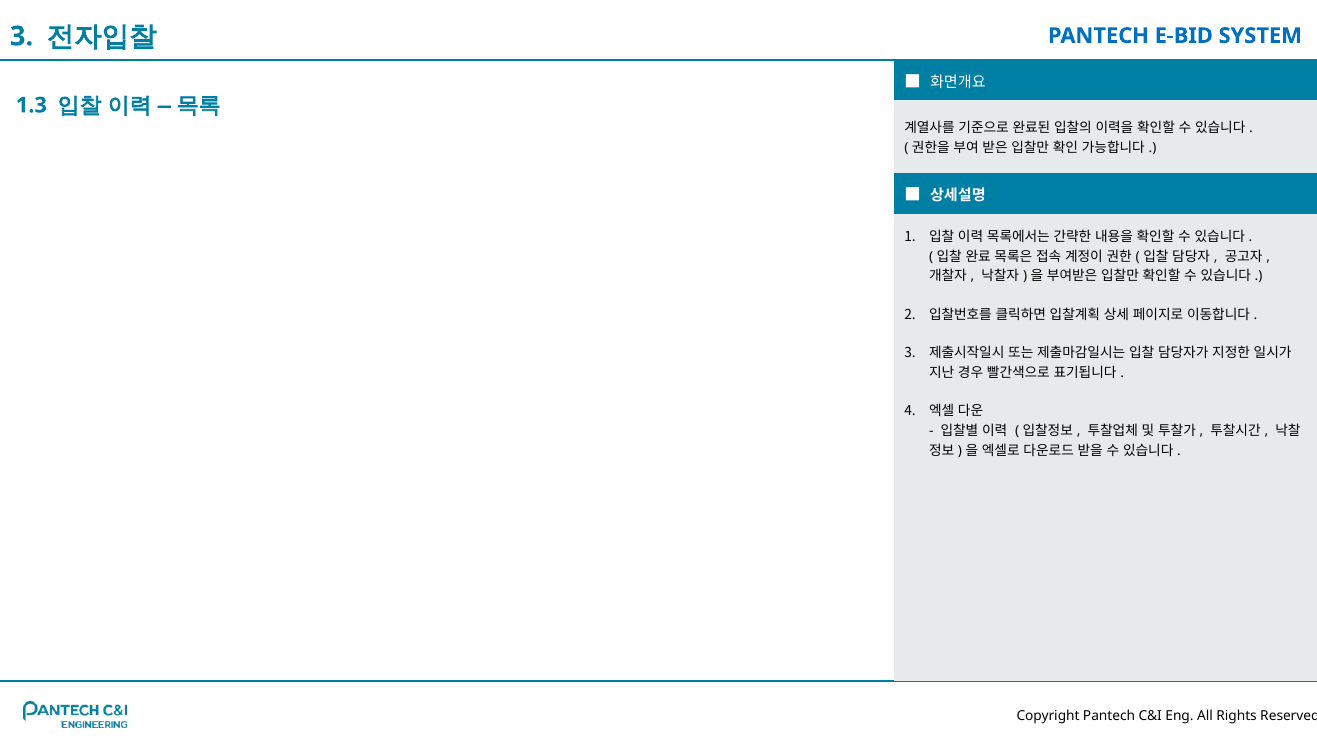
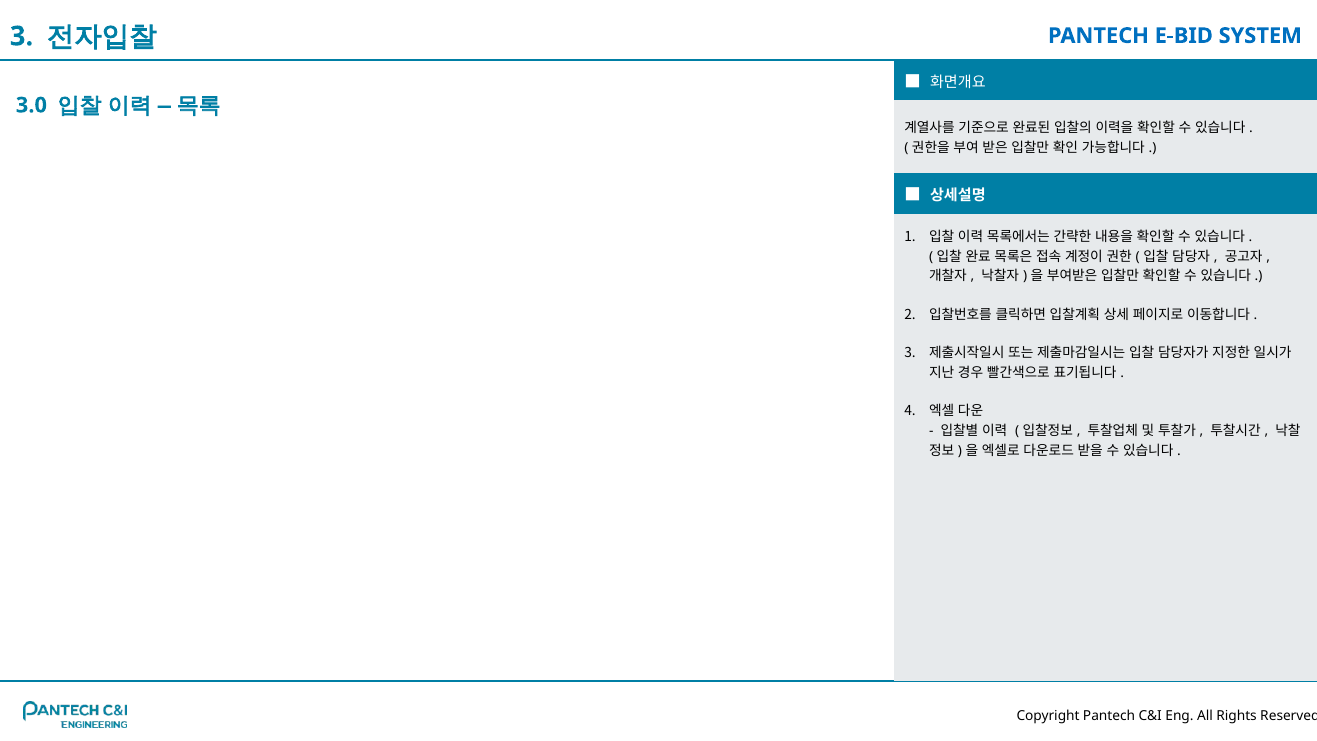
1.3: 1.3 -> 3.0 (31, 105)
